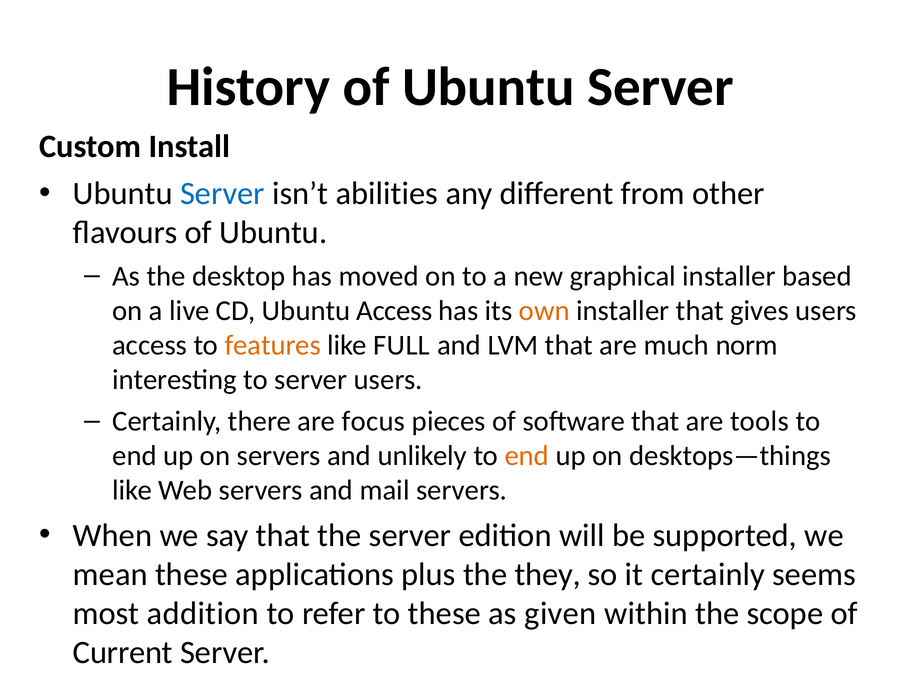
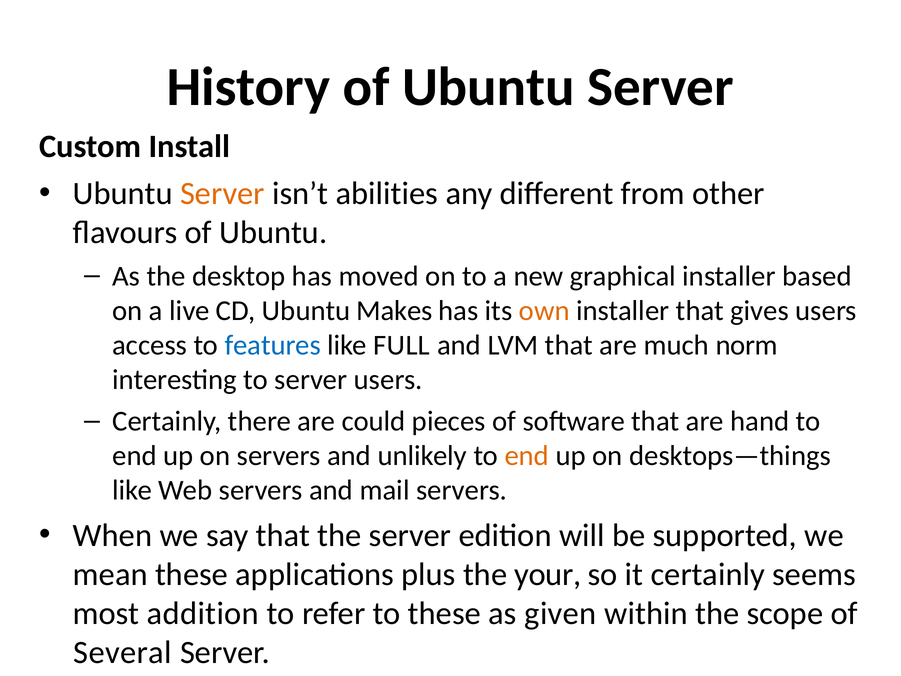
Server colour: blue -> orange (222, 193)
Ubuntu Access: Access -> Makes (394, 311)
features colour: orange -> blue (273, 345)
focus: focus -> could (374, 421)
tools: tools -> hand (760, 421)
they: they -> your (548, 574)
Current: Current -> Several (123, 652)
